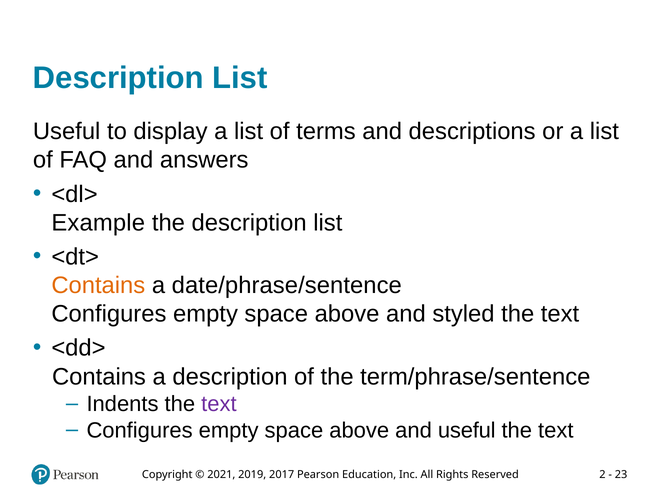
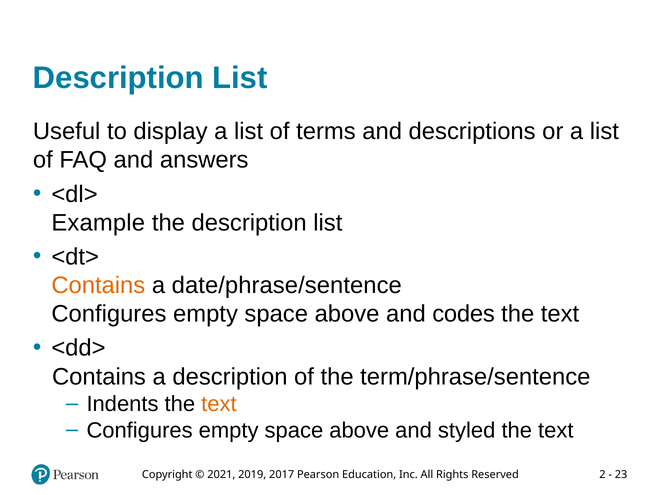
styled: styled -> codes (464, 314)
text colour: purple -> orange (219, 403)
and useful: useful -> styled (467, 430)
